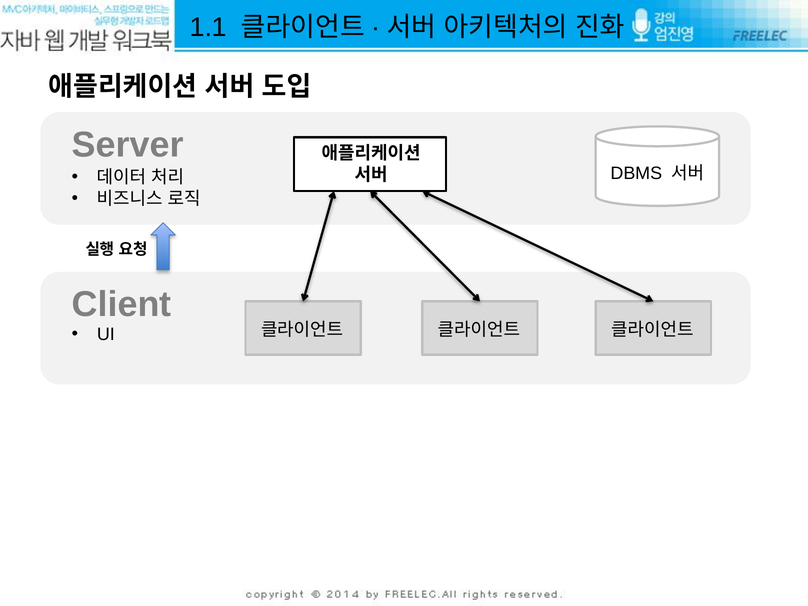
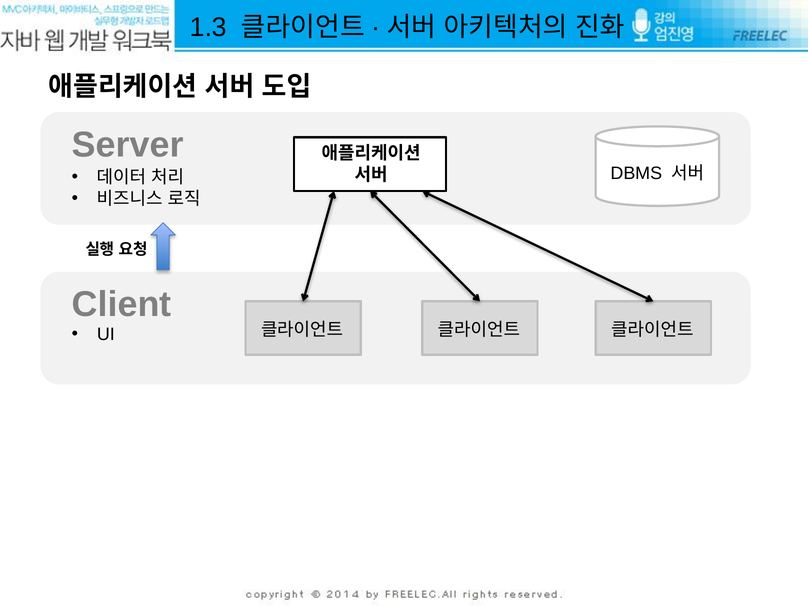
1.1: 1.1 -> 1.3 (208, 27)
